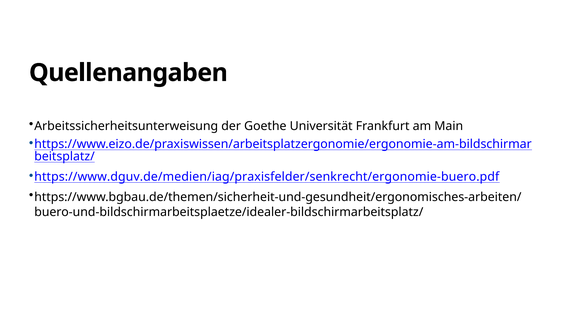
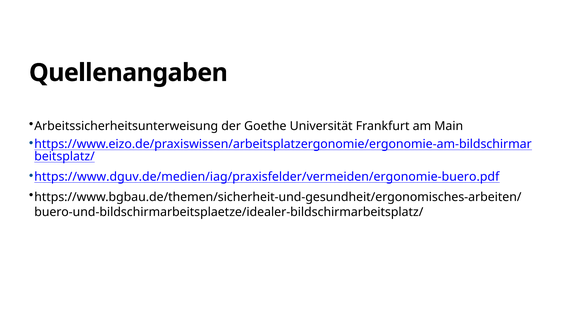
https://www.dguv.de/medien/iag/praxisfelder/senkrecht/ergonomie-buero.pdf: https://www.dguv.de/medien/iag/praxisfelder/senkrecht/ergonomie-buero.pdf -> https://www.dguv.de/medien/iag/praxisfelder/vermeiden/ergonomie-buero.pdf (267, 177)
